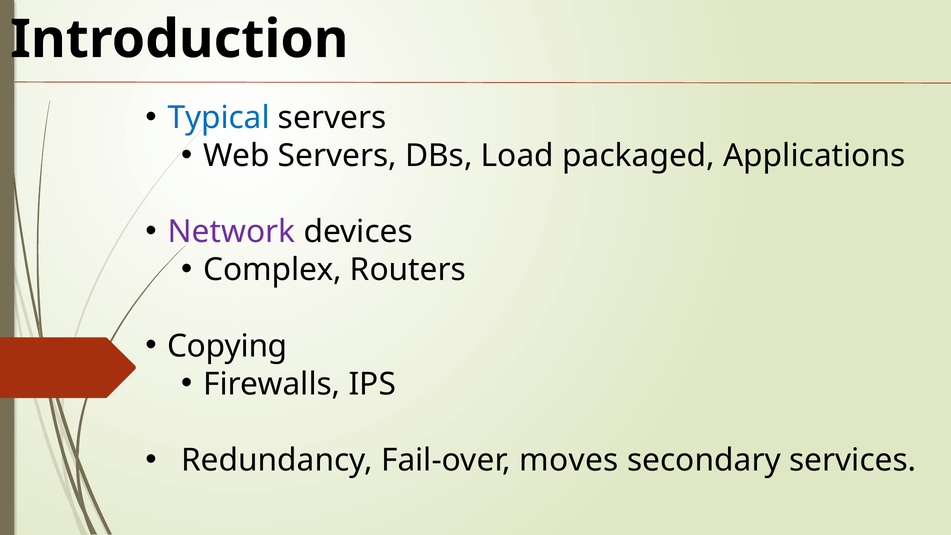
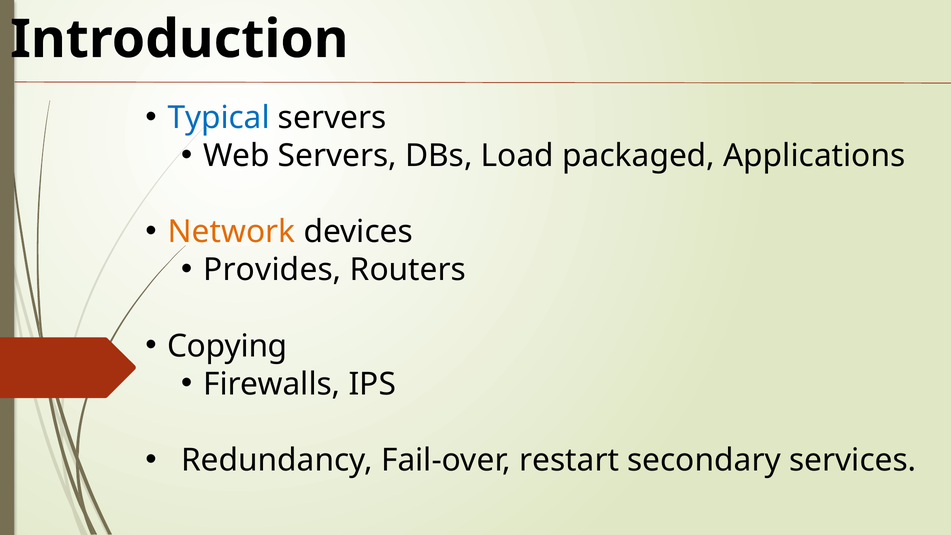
Network colour: purple -> orange (231, 232)
Complex: Complex -> Provides (272, 270)
moves: moves -> restart (569, 460)
